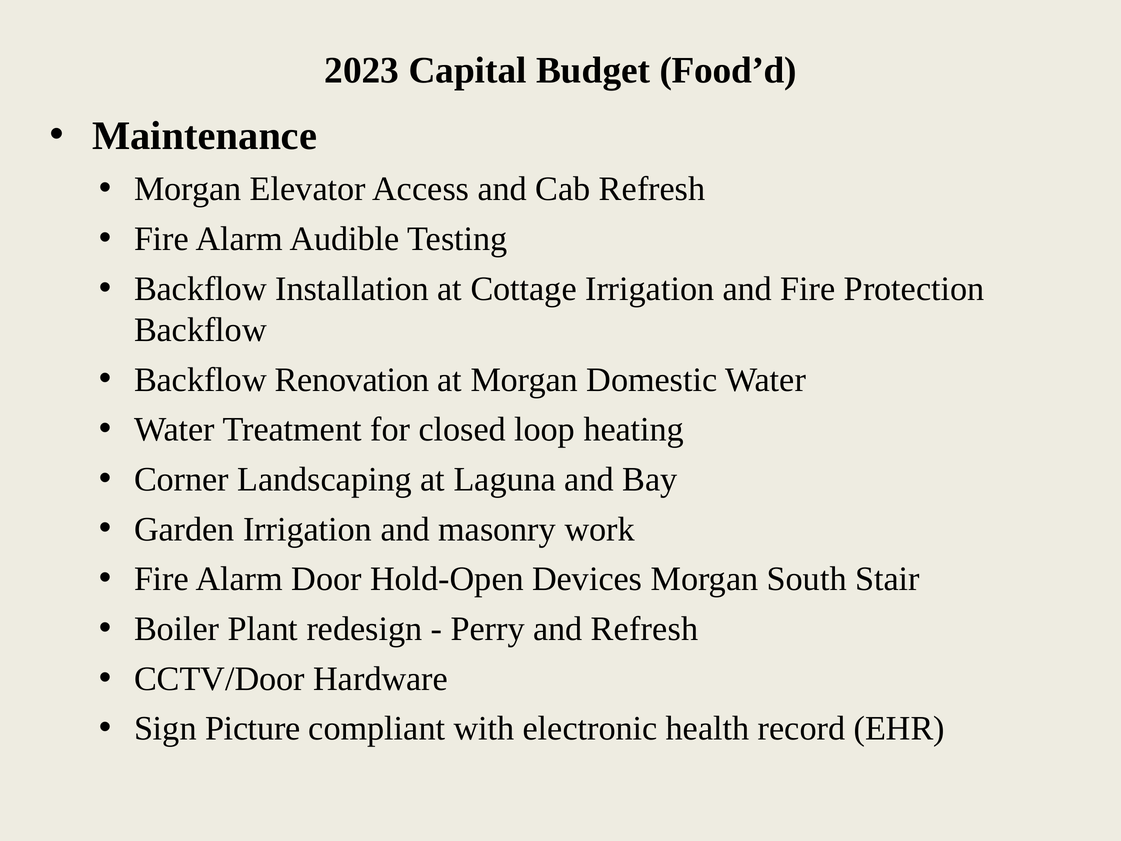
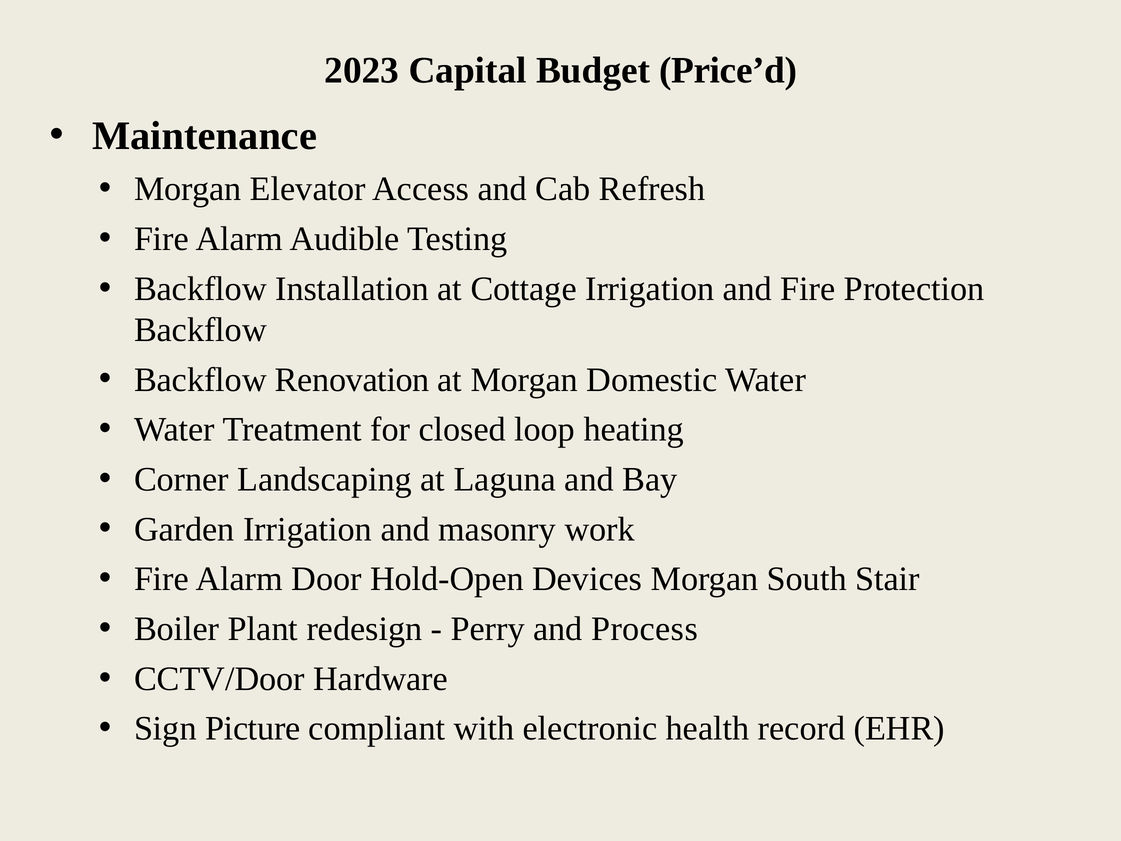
Food’d: Food’d -> Price’d (728, 70)
and Refresh: Refresh -> Process (645, 629)
